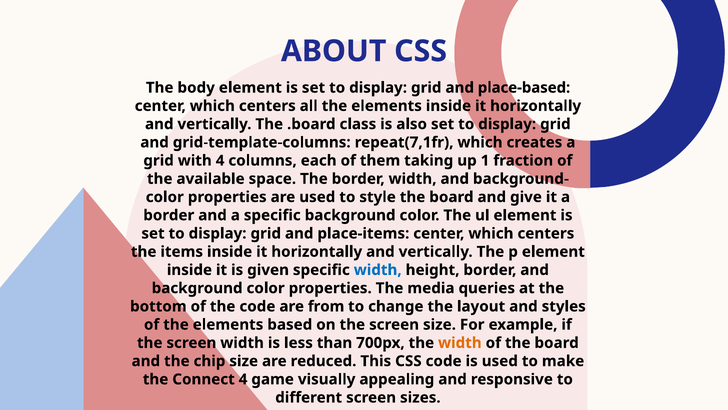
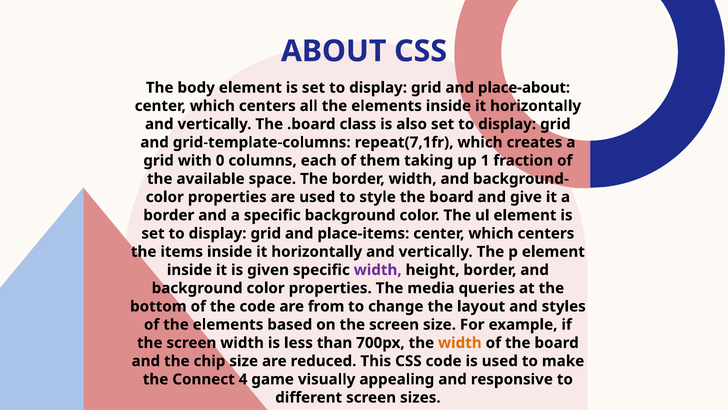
place-based: place-based -> place-about (524, 88)
with 4: 4 -> 0 (220, 160)
width colour: blue -> purple (378, 270)
